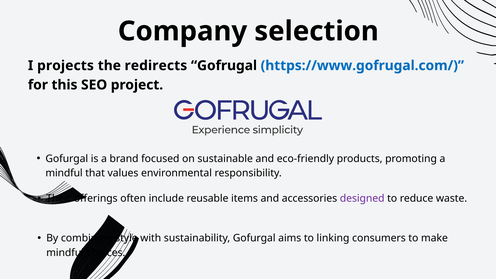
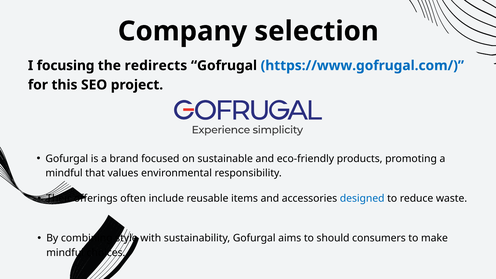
projects: projects -> focusing (66, 66)
designed colour: purple -> blue (362, 199)
linking: linking -> should (333, 238)
